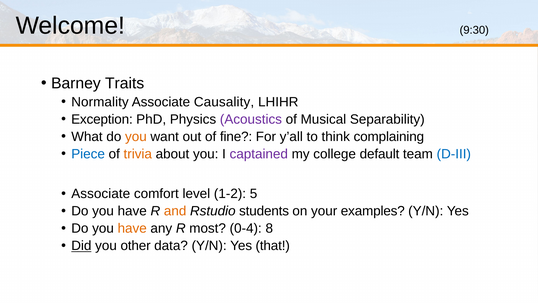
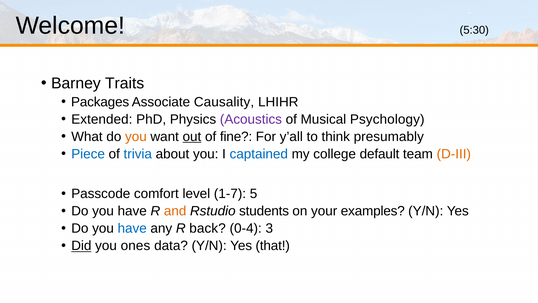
9:30: 9:30 -> 5:30 (474, 30)
Normality: Normality -> Packages (100, 102)
Exception: Exception -> Extended (102, 119)
Separability: Separability -> Psychology (387, 119)
out underline: none -> present (192, 136)
complaining: complaining -> presumably (389, 136)
trivia colour: orange -> blue (138, 154)
captained colour: purple -> blue (259, 154)
D-III colour: blue -> orange (454, 154)
Associate: Associate -> Passcode (101, 194)
1-2: 1-2 -> 1-7 (230, 194)
have colour: orange -> blue (132, 228)
most: most -> back (208, 228)
8: 8 -> 3 (269, 228)
other: other -> ones (135, 245)
